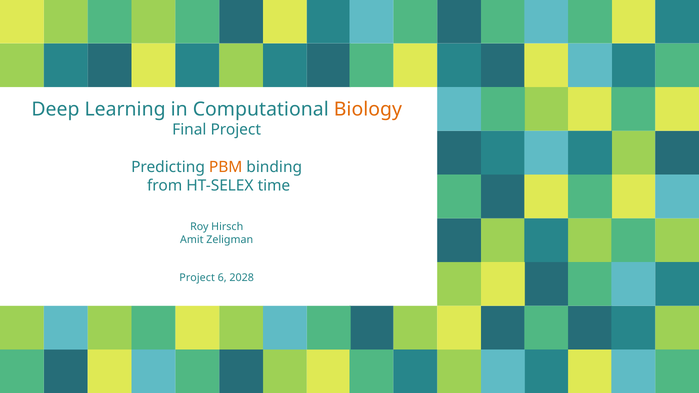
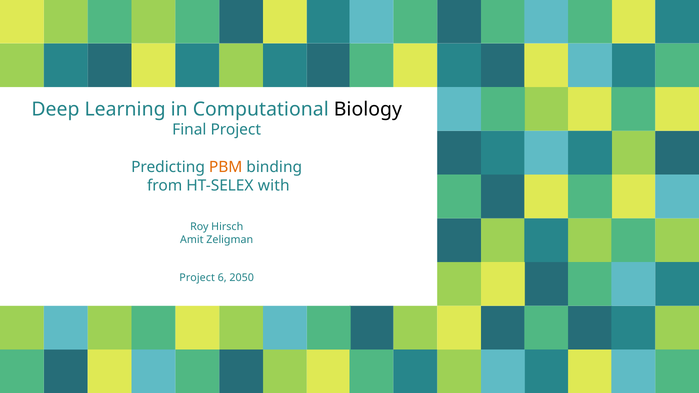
Biology colour: orange -> black (368, 109)
time: time -> with (274, 186)
2028: 2028 -> 2050 (242, 278)
